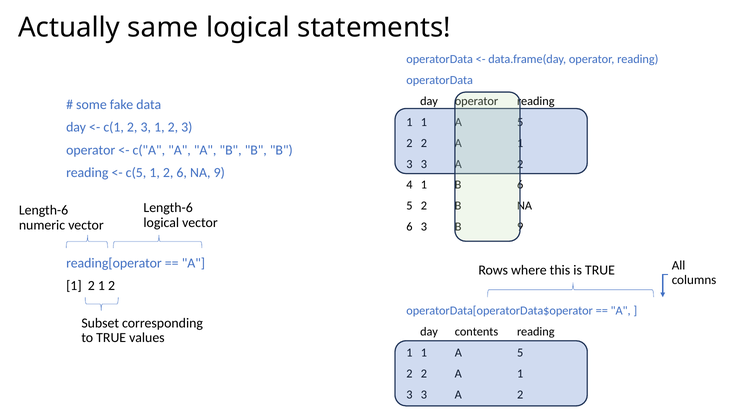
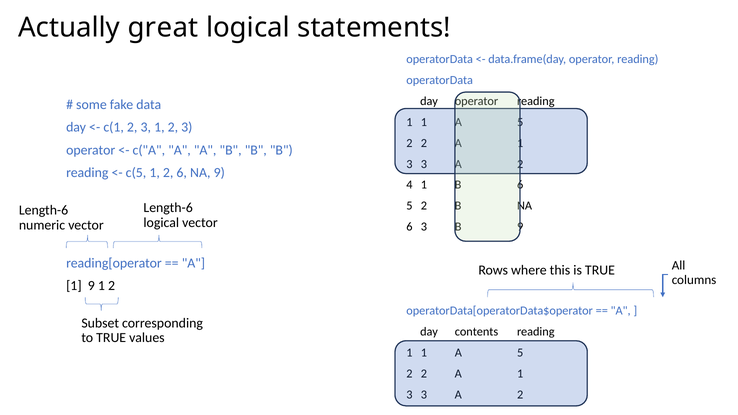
same: same -> great (163, 27)
2: 2 -> 9 (91, 286)
